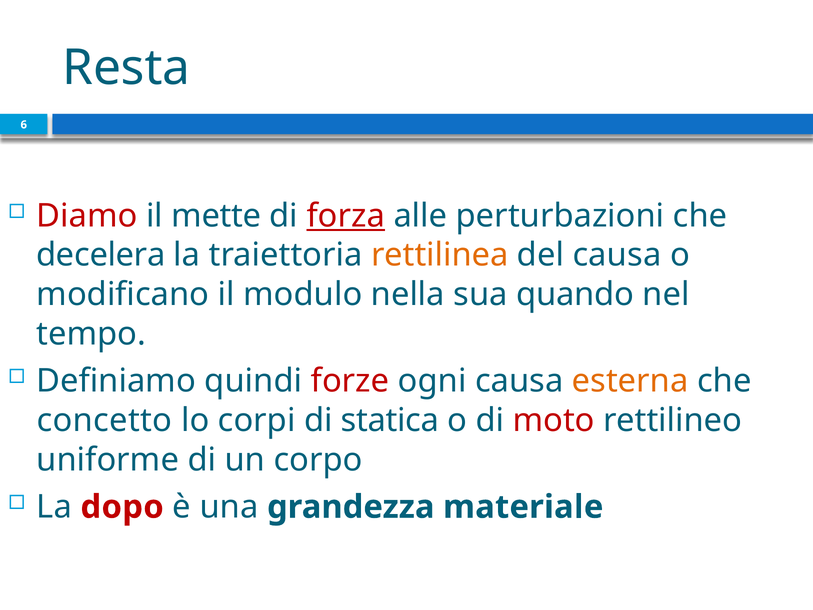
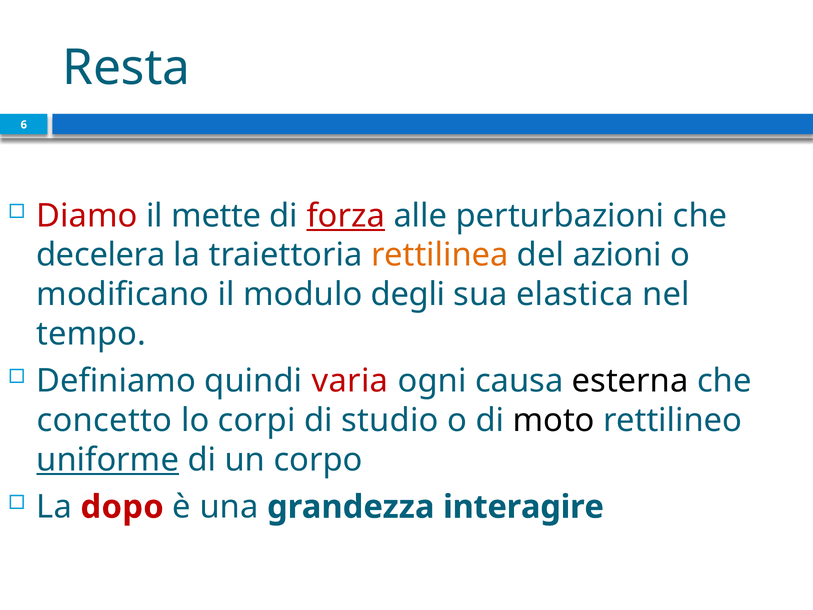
del causa: causa -> azioni (617, 255)
nella: nella -> degli (408, 294)
quando: quando -> elastica (575, 294)
forze: forze -> varia (350, 381)
esterna colour: orange -> black (630, 381)
statica: statica -> studio (390, 420)
moto colour: red -> black (554, 420)
uniforme underline: none -> present (108, 460)
materiale: materiale -> interagire (523, 507)
